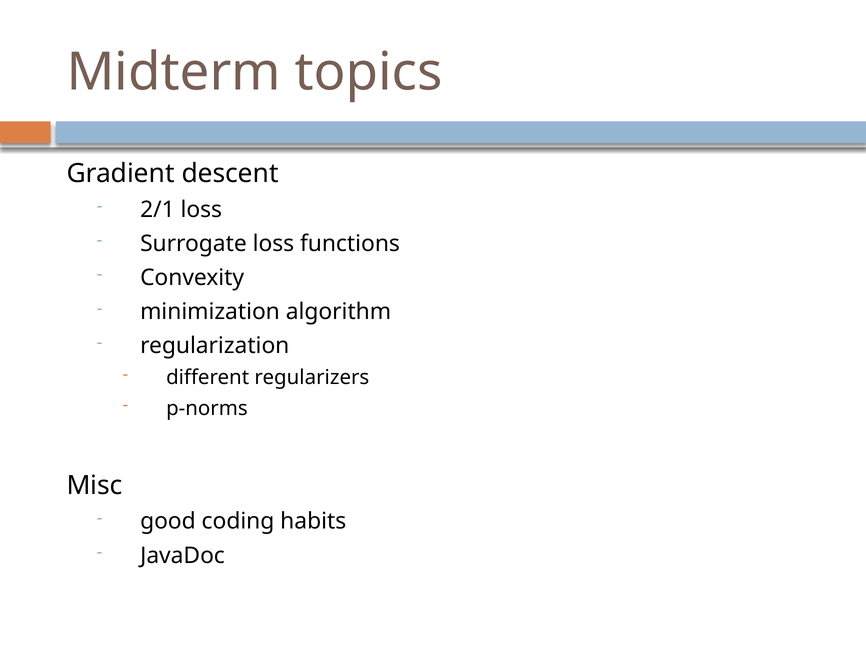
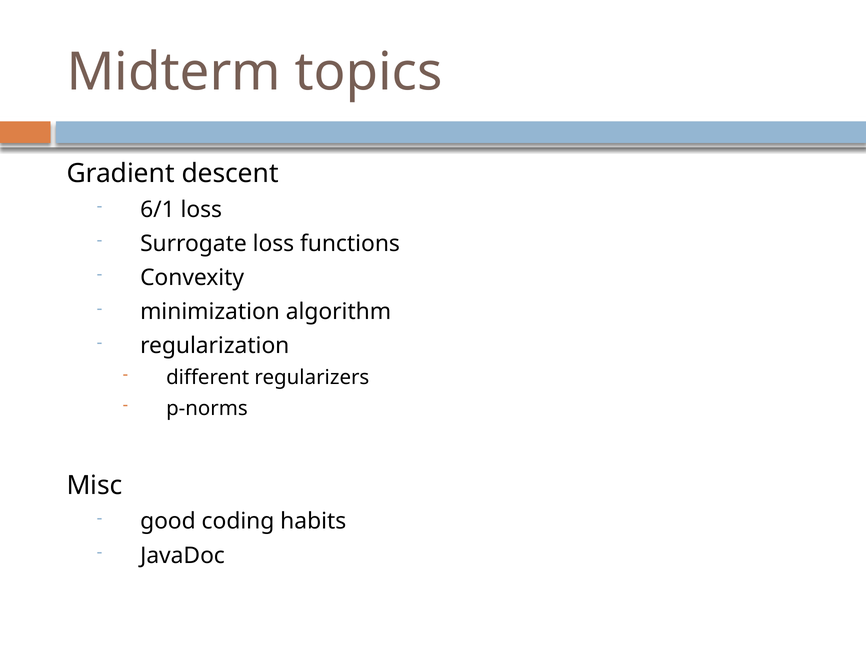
2/1: 2/1 -> 6/1 (157, 209)
